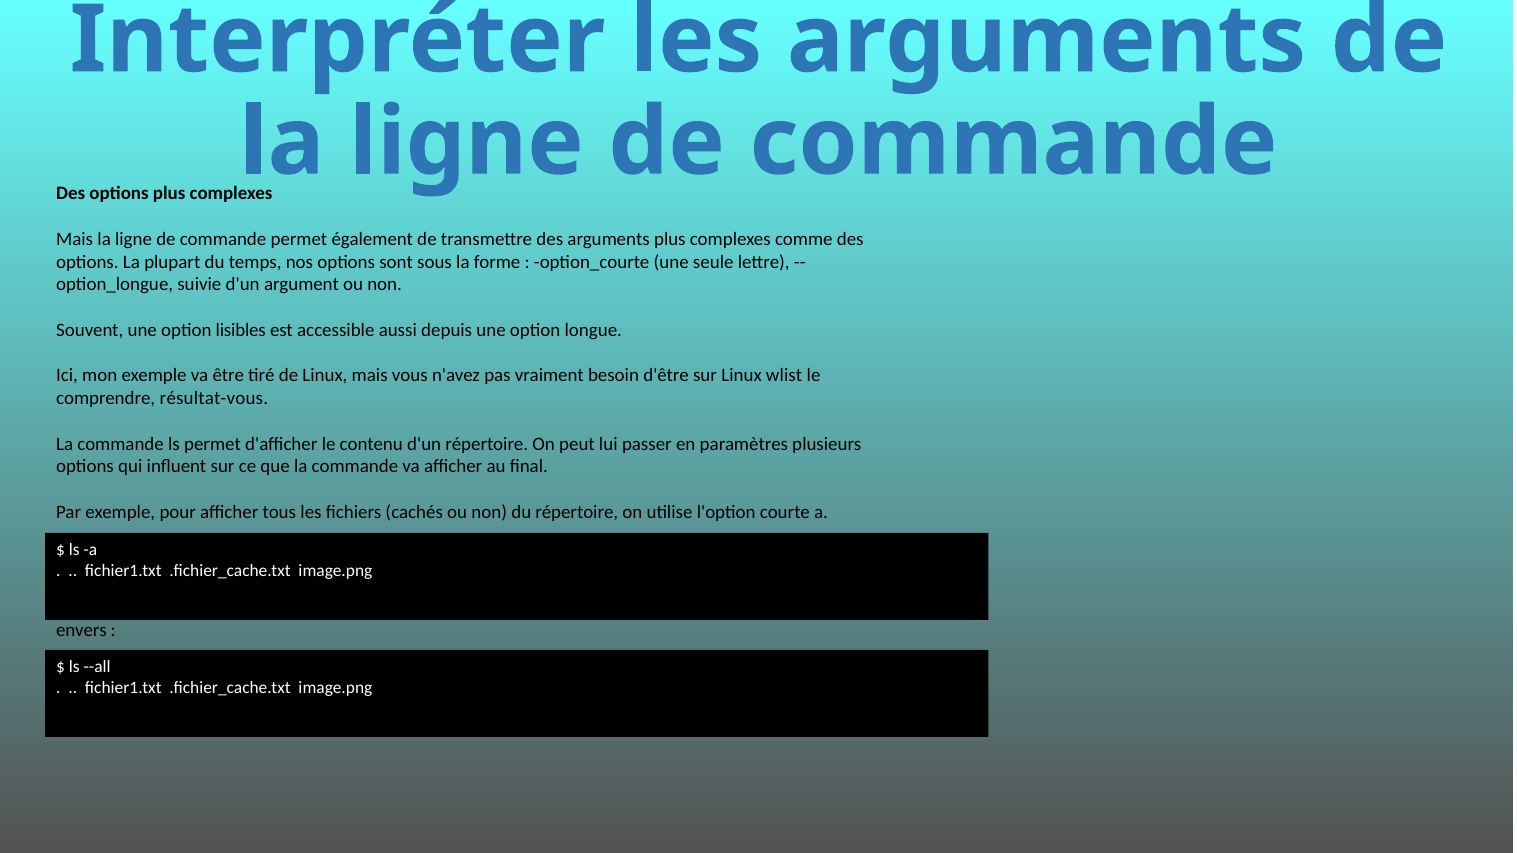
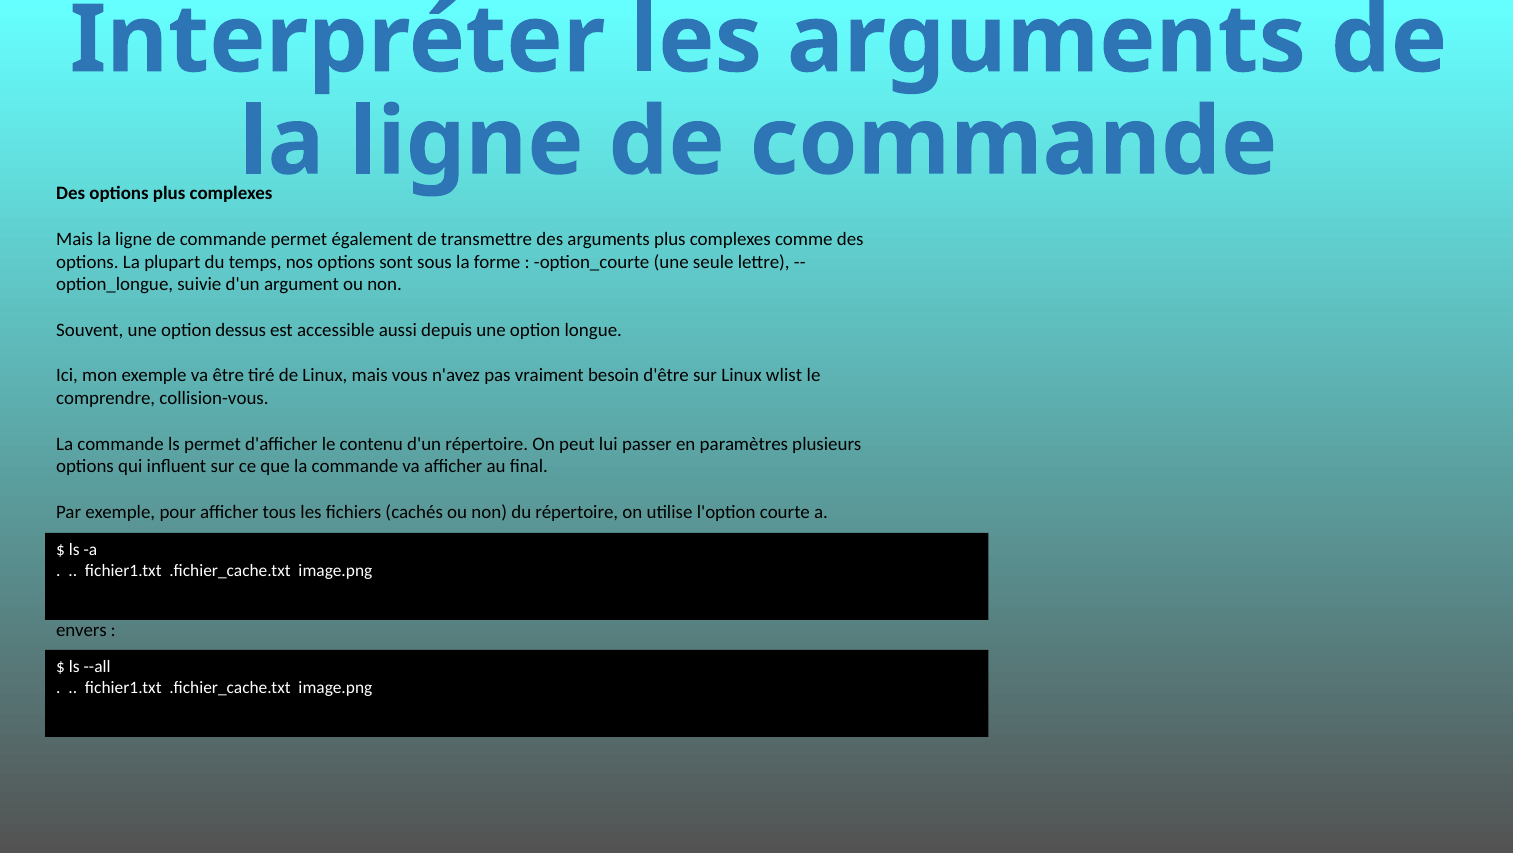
lisibles: lisibles -> dessus (241, 330)
résultat-vous: résultat-vous -> collision-vous (214, 398)
